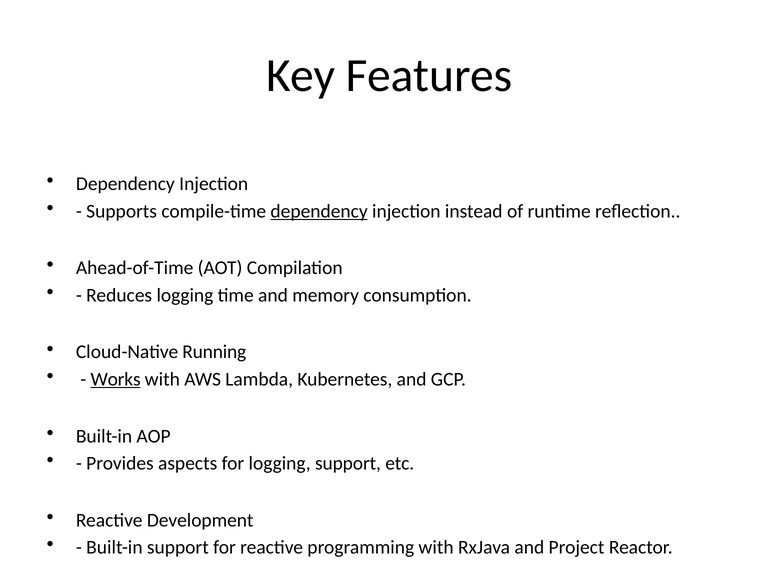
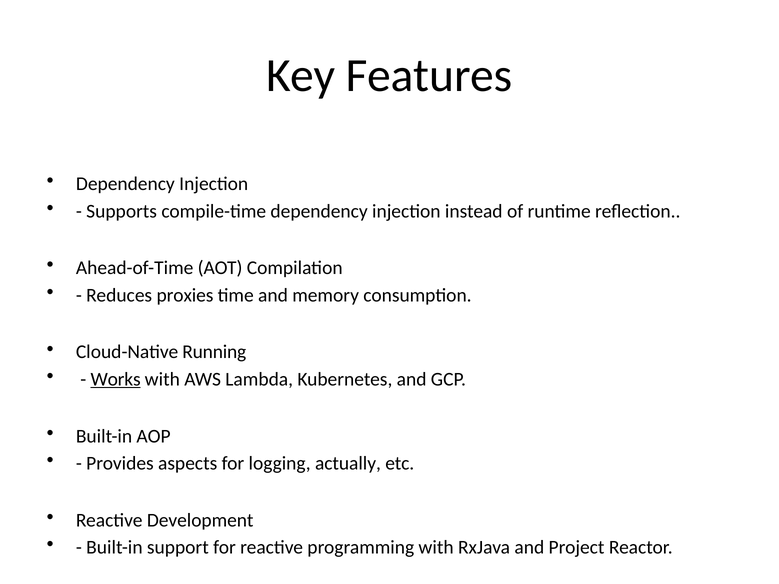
dependency underline: present -> none (319, 211)
Reduces logging: logging -> proxies (185, 295)
logging support: support -> actually (348, 464)
